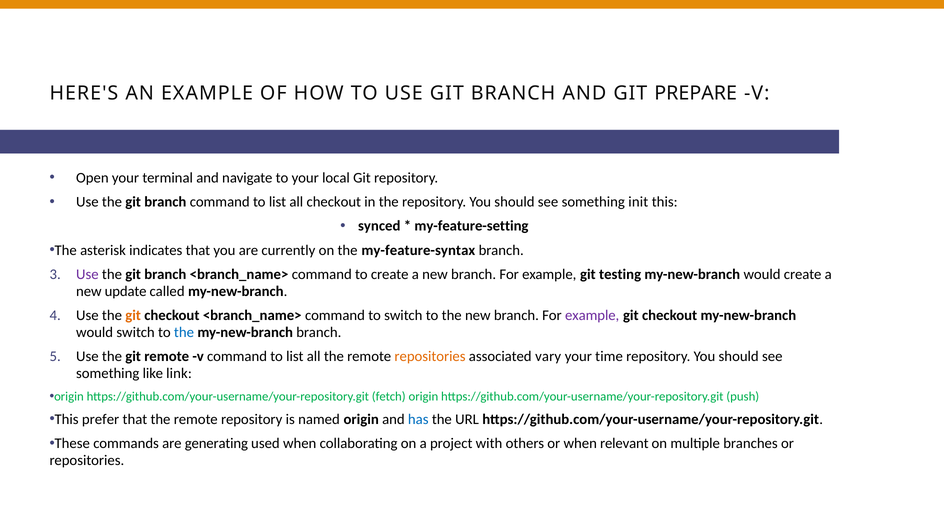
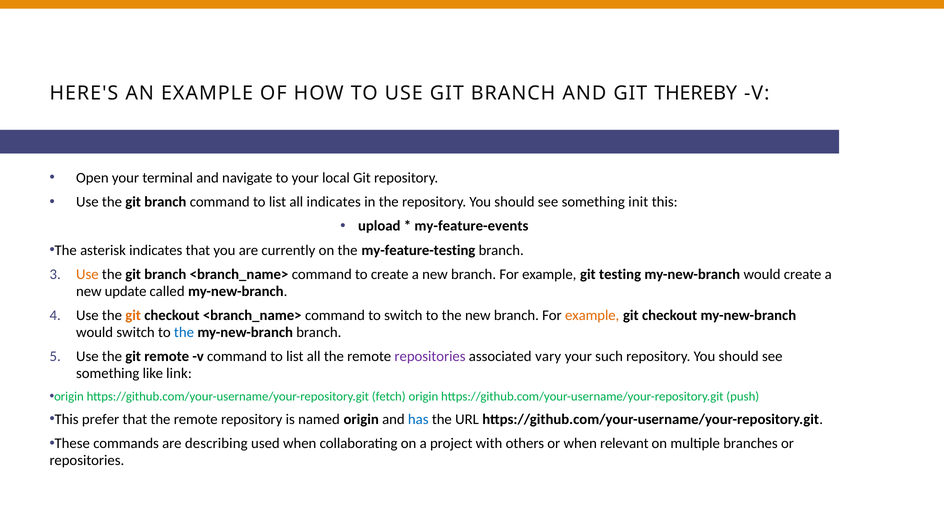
PREPARE: PREPARE -> THEREBY (696, 93)
all checkout: checkout -> indicates (334, 202)
synced: synced -> upload (379, 226)
my-feature-setting: my-feature-setting -> my-feature-events (471, 226)
my-feature-syntax: my-feature-syntax -> my-feature-testing (418, 250)
Use colour: purple -> orange (87, 274)
example colour: purple -> orange (592, 315)
repositories colour: orange -> purple (430, 357)
time: time -> such (609, 357)
generating: generating -> describing (216, 444)
